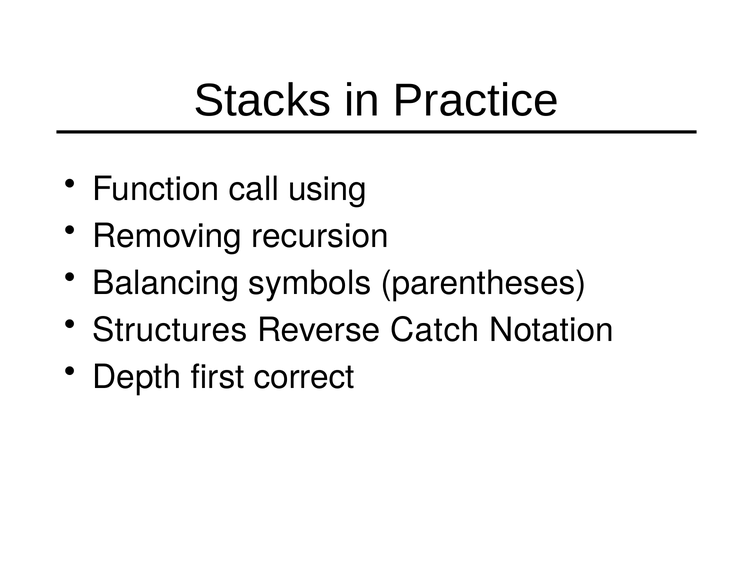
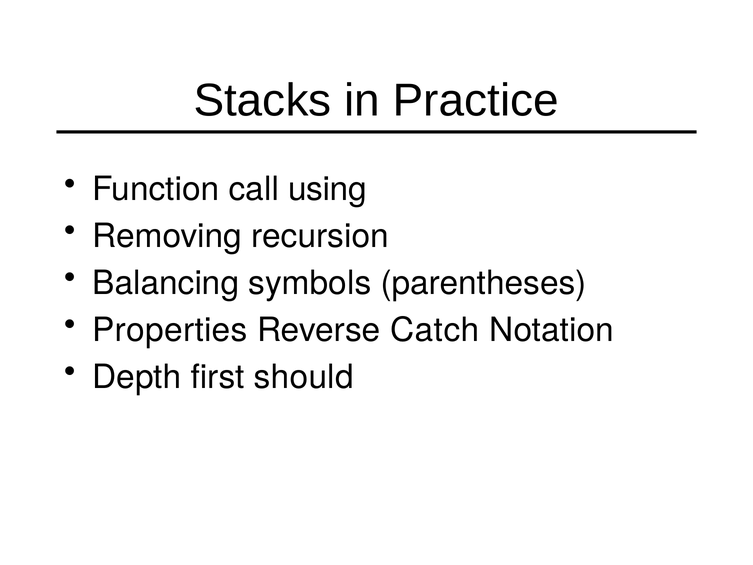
Structures: Structures -> Properties (170, 330)
correct: correct -> should (304, 377)
